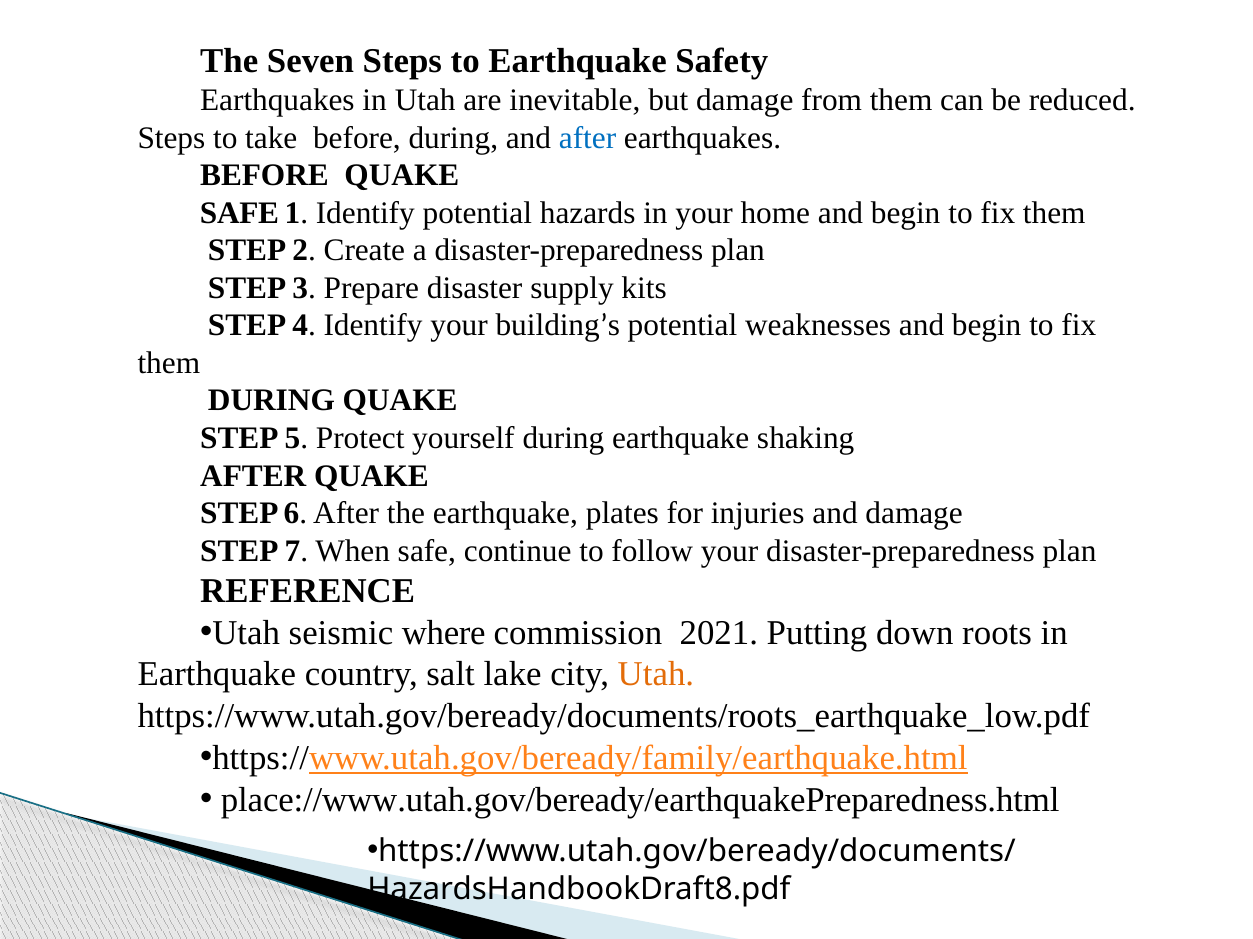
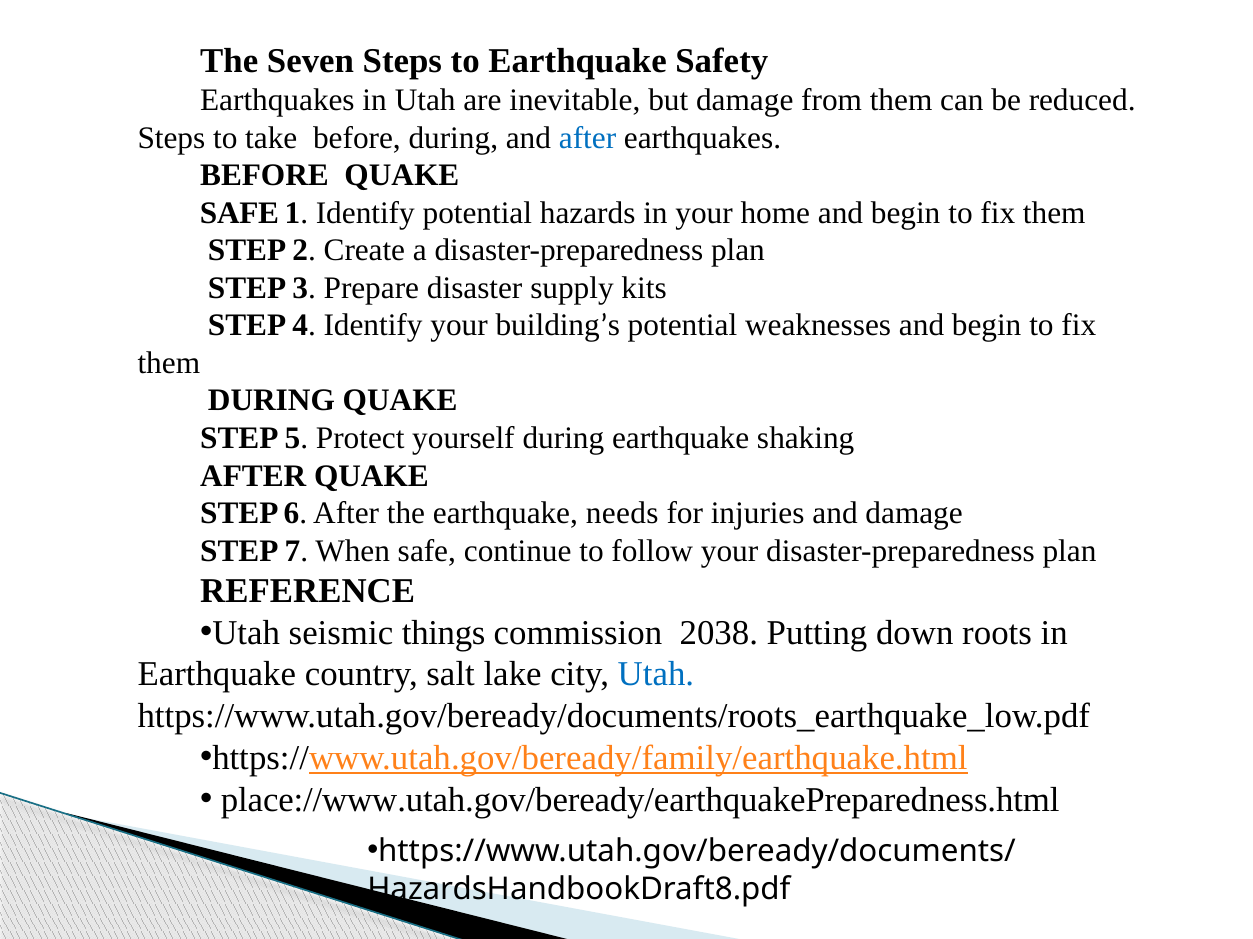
plates: plates -> needs (622, 514)
where: where -> things (444, 633)
2021: 2021 -> 2038 (719, 633)
Utah colour: orange -> blue (656, 675)
